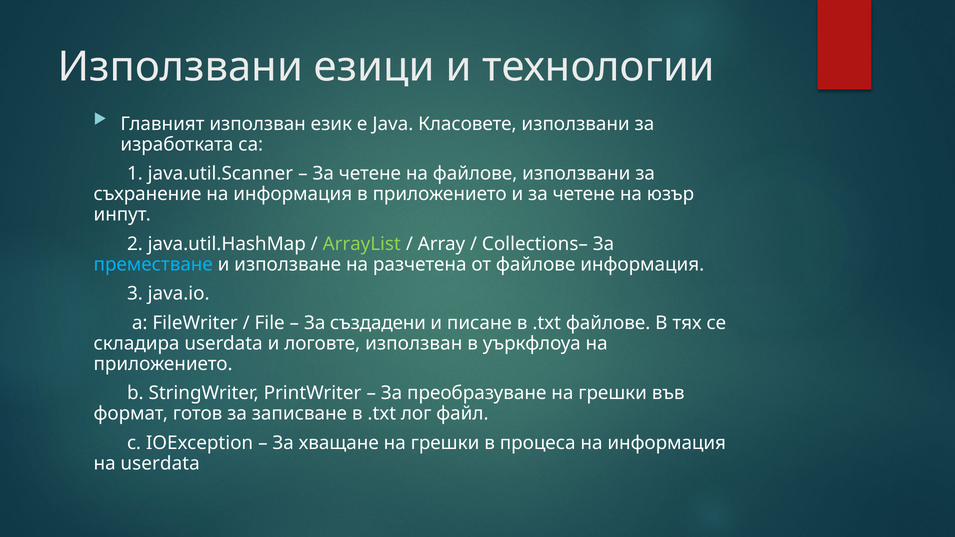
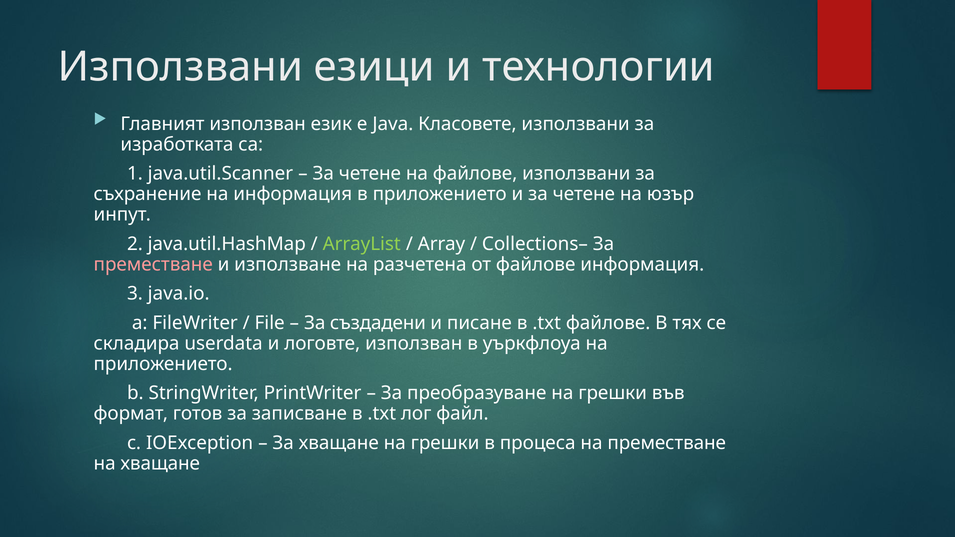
преместване colour: light blue -> pink (153, 264)
процеса на информация: информация -> преместване (667, 443)
на userdata: userdata -> хващане (160, 463)
